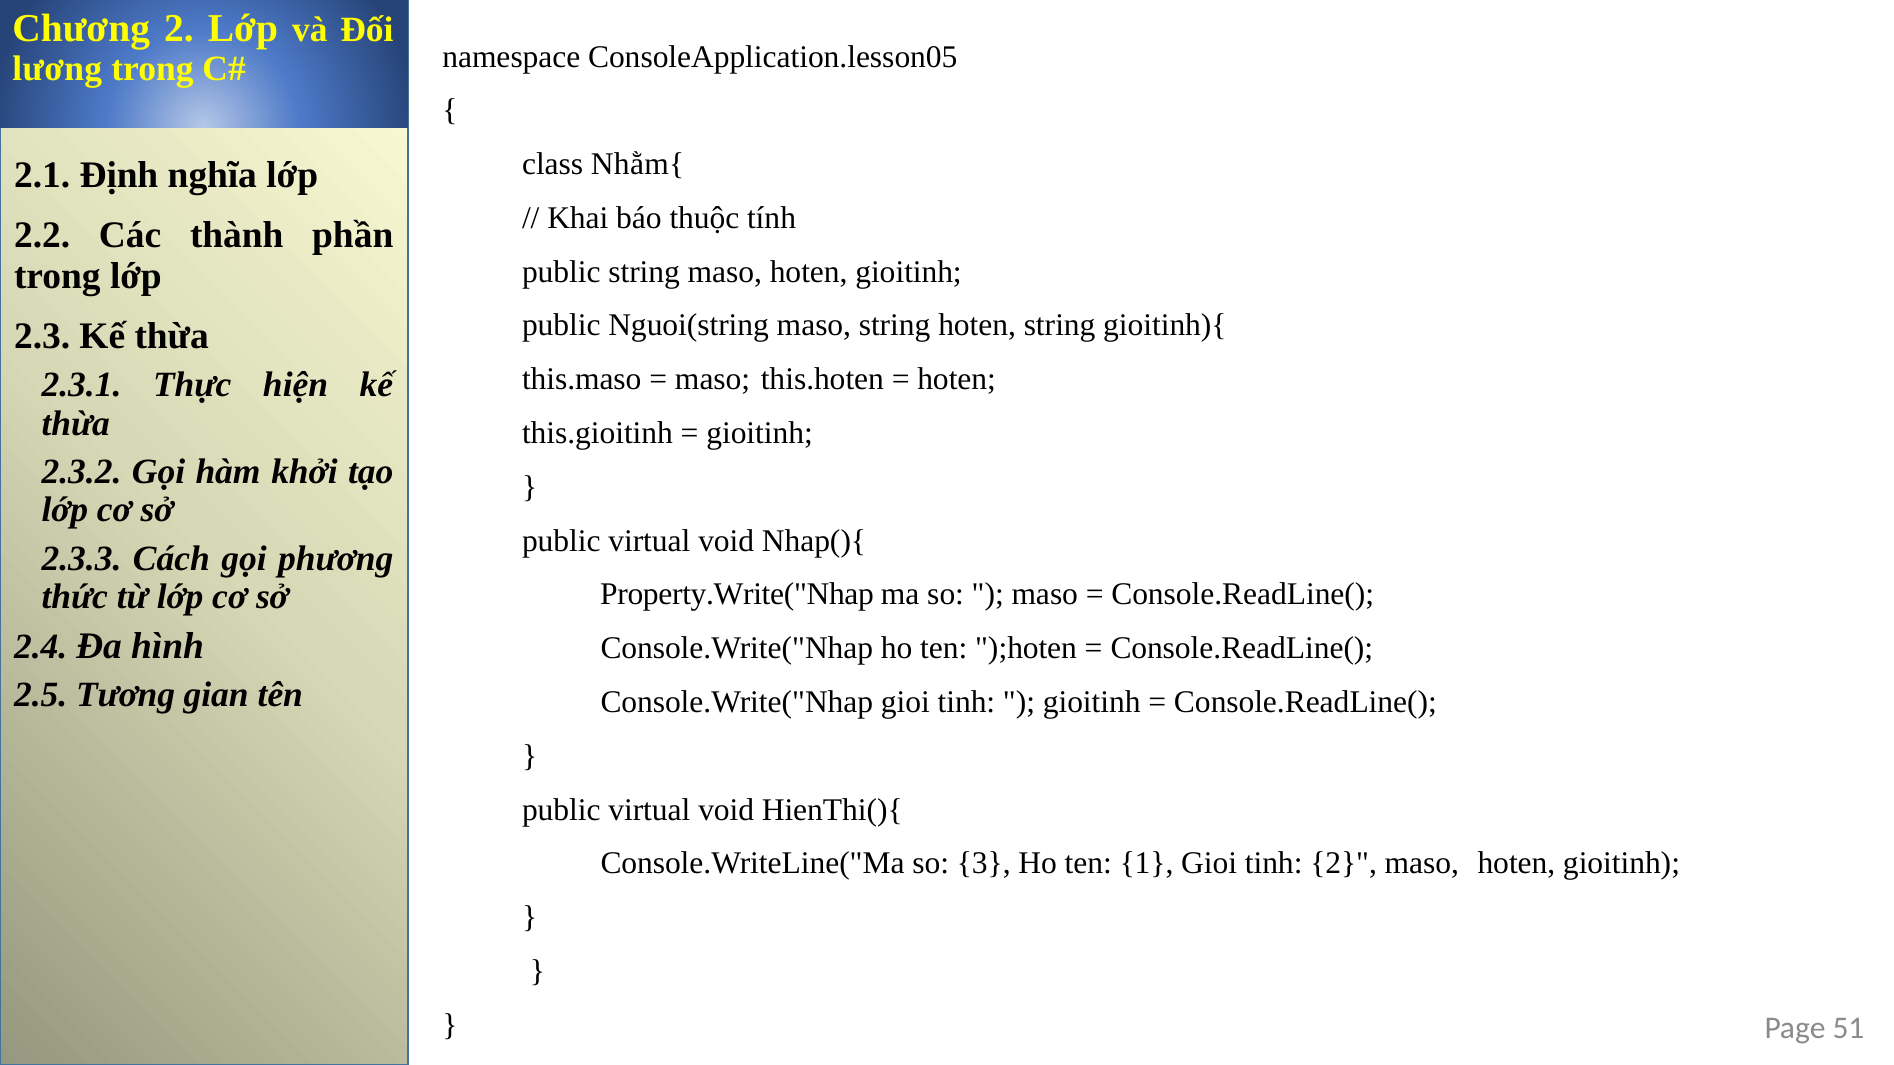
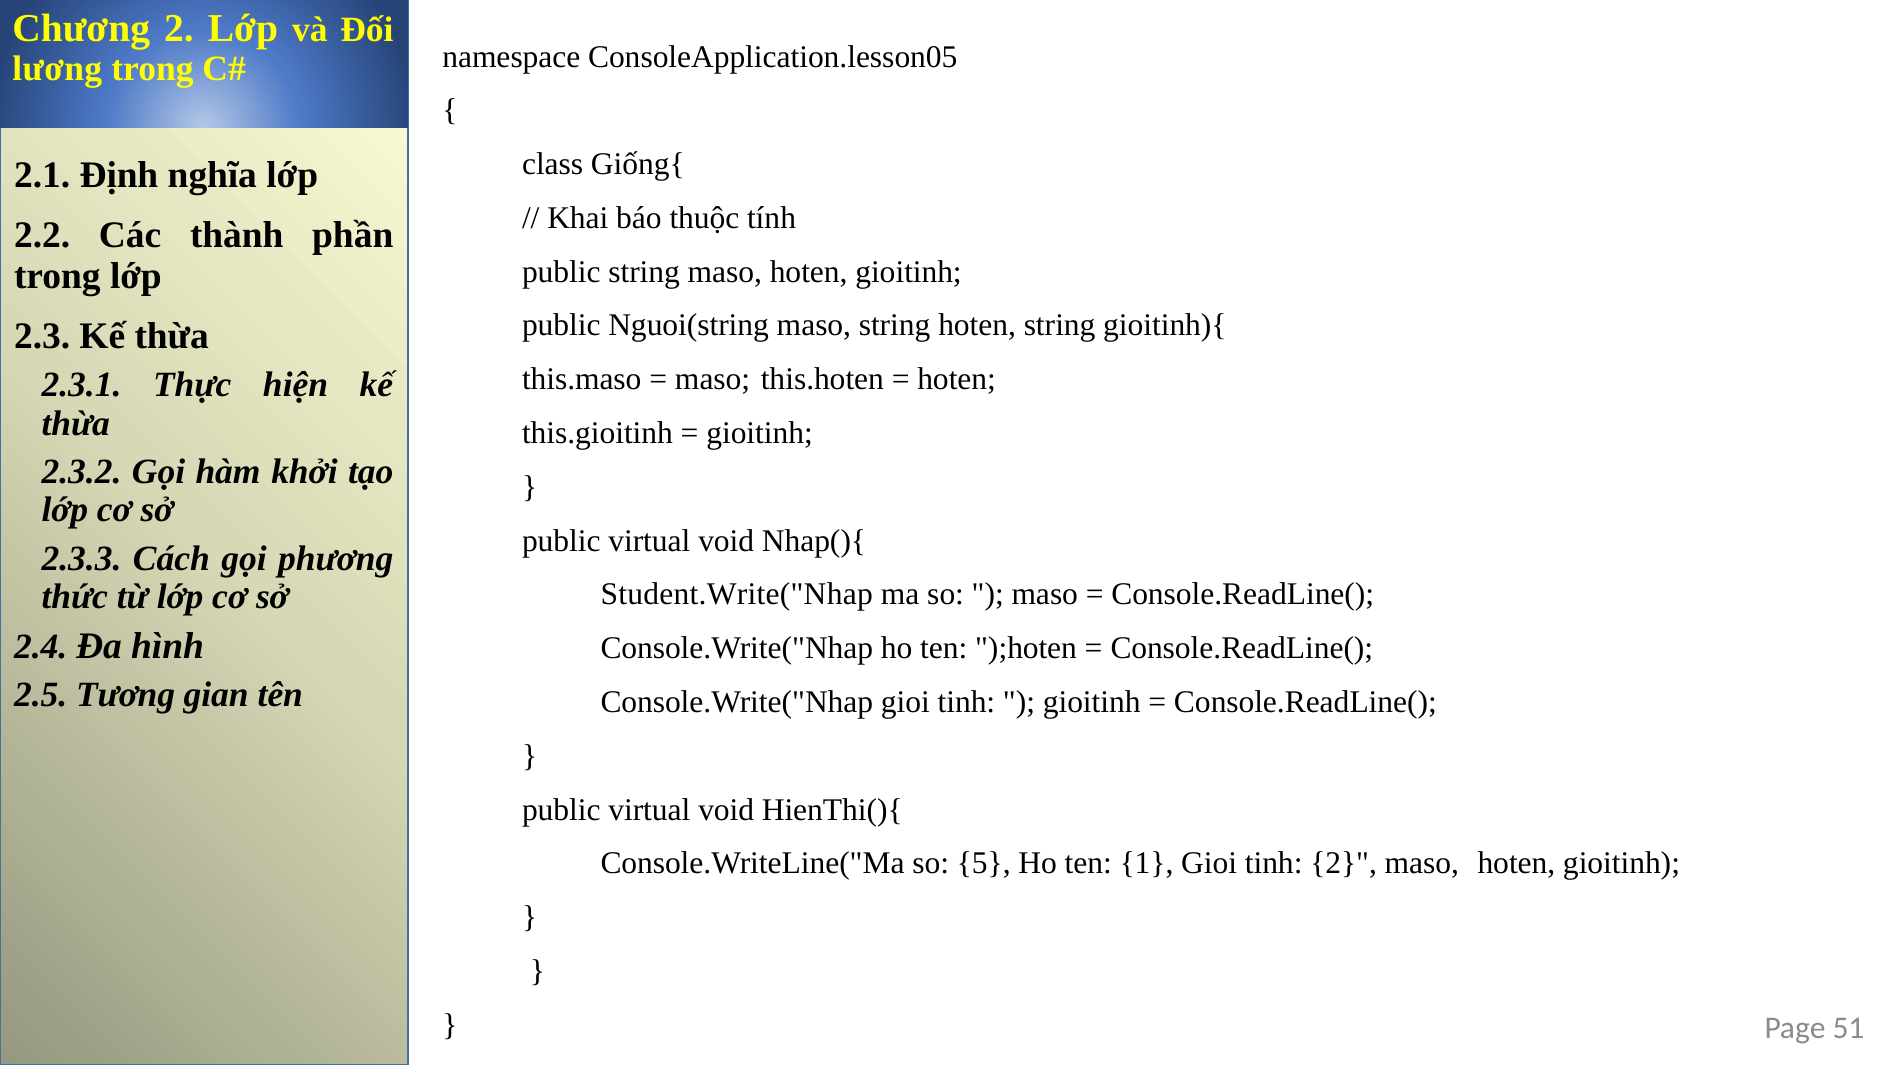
Nhằm{: Nhằm{ -> Giống{ (638, 164)
Property.Write("Nhap: Property.Write("Nhap -> Student.Write("Nhap (737, 595)
3: 3 -> 5 (984, 864)
